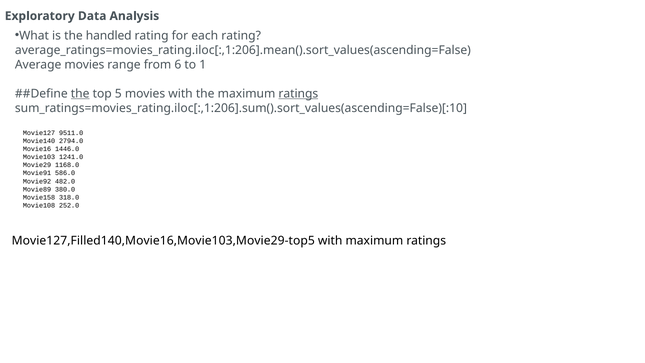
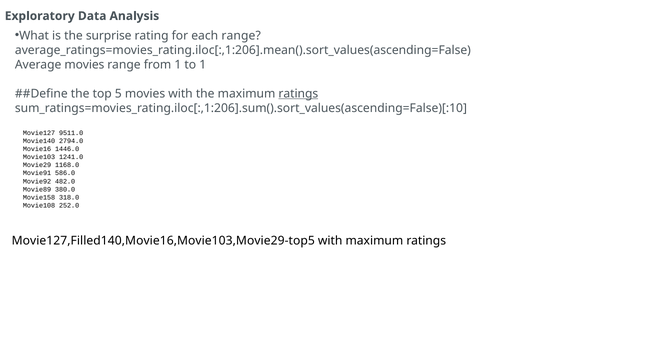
handled: handled -> surprise (109, 35)
each rating: rating -> range (241, 35)
from 6: 6 -> 1 (178, 65)
the underline: present -> none (80, 94)
